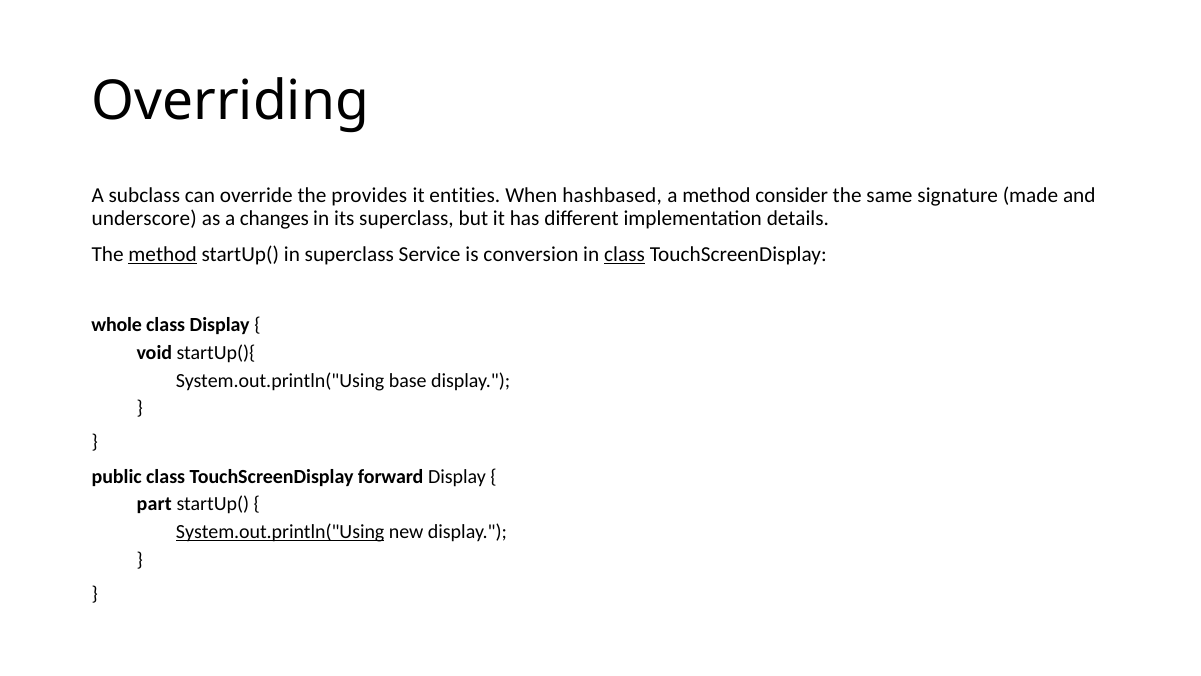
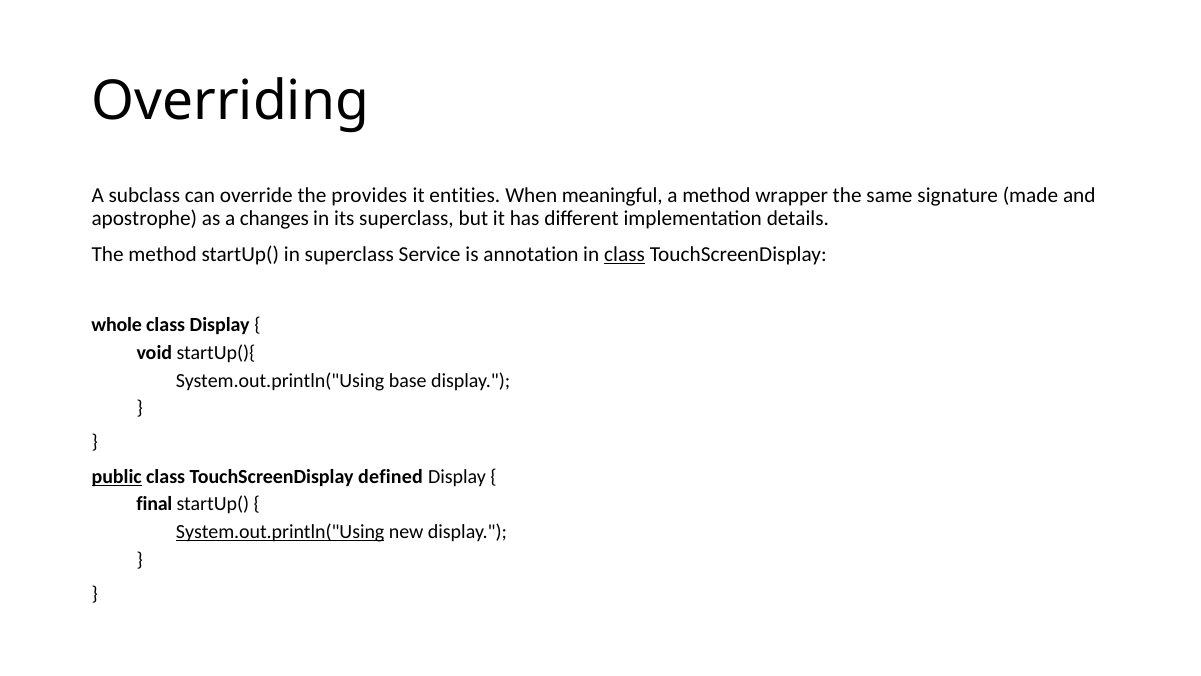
hashbased: hashbased -> meaningful (612, 196)
consider: consider -> wrapper (792, 196)
underscore: underscore -> apostrophe (144, 219)
method underline: present -> none (163, 254)
conversion: conversion -> annotation (531, 254)
public underline: none -> present (117, 476)
forward: forward -> defined (390, 476)
part: part -> final (154, 504)
